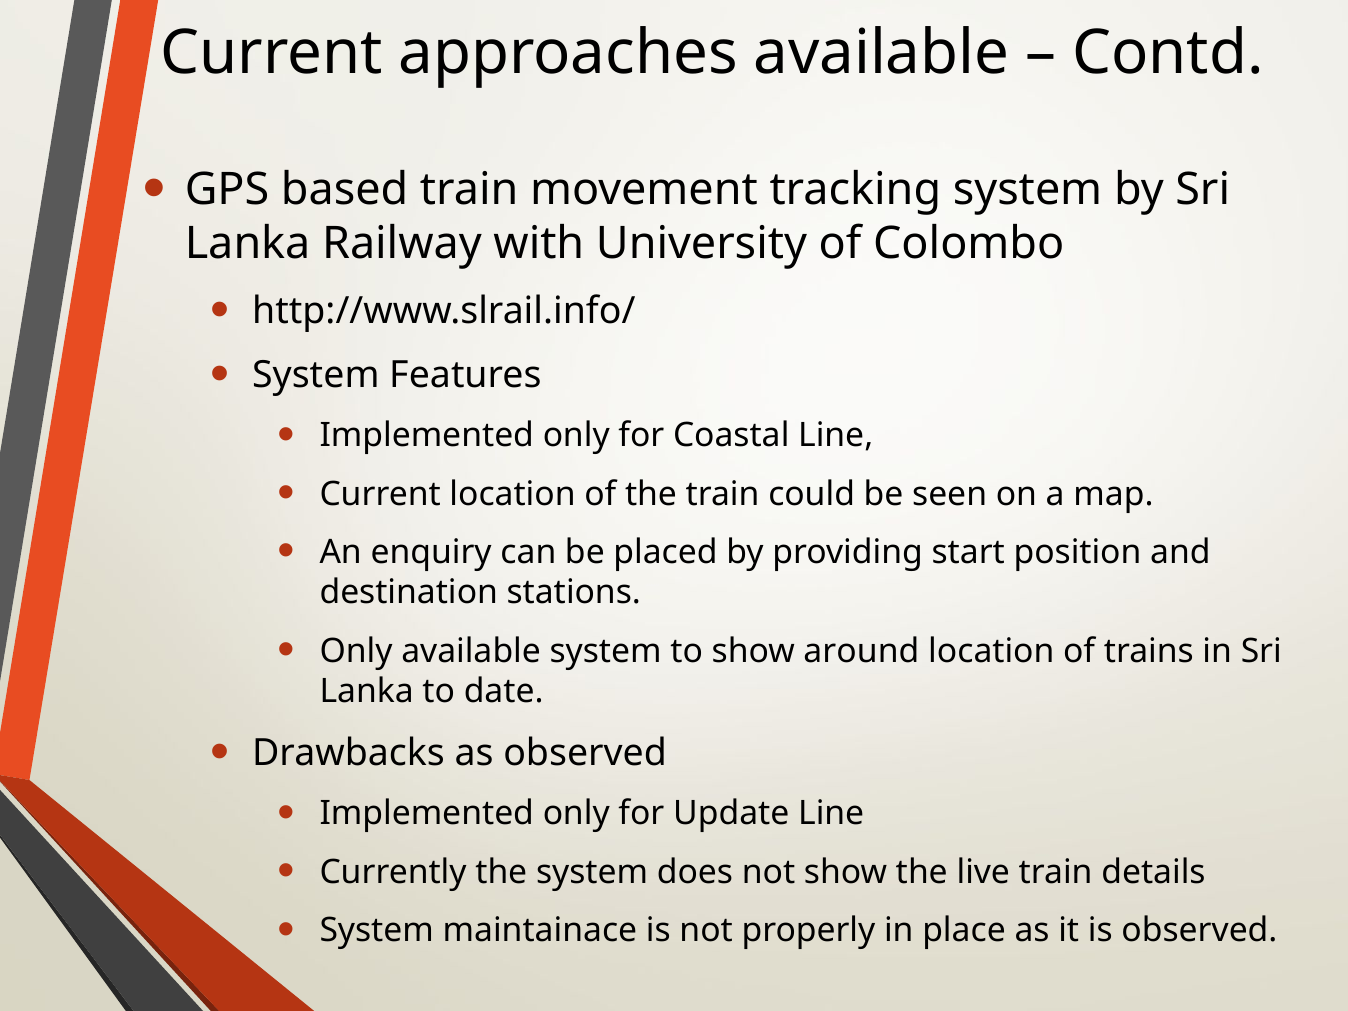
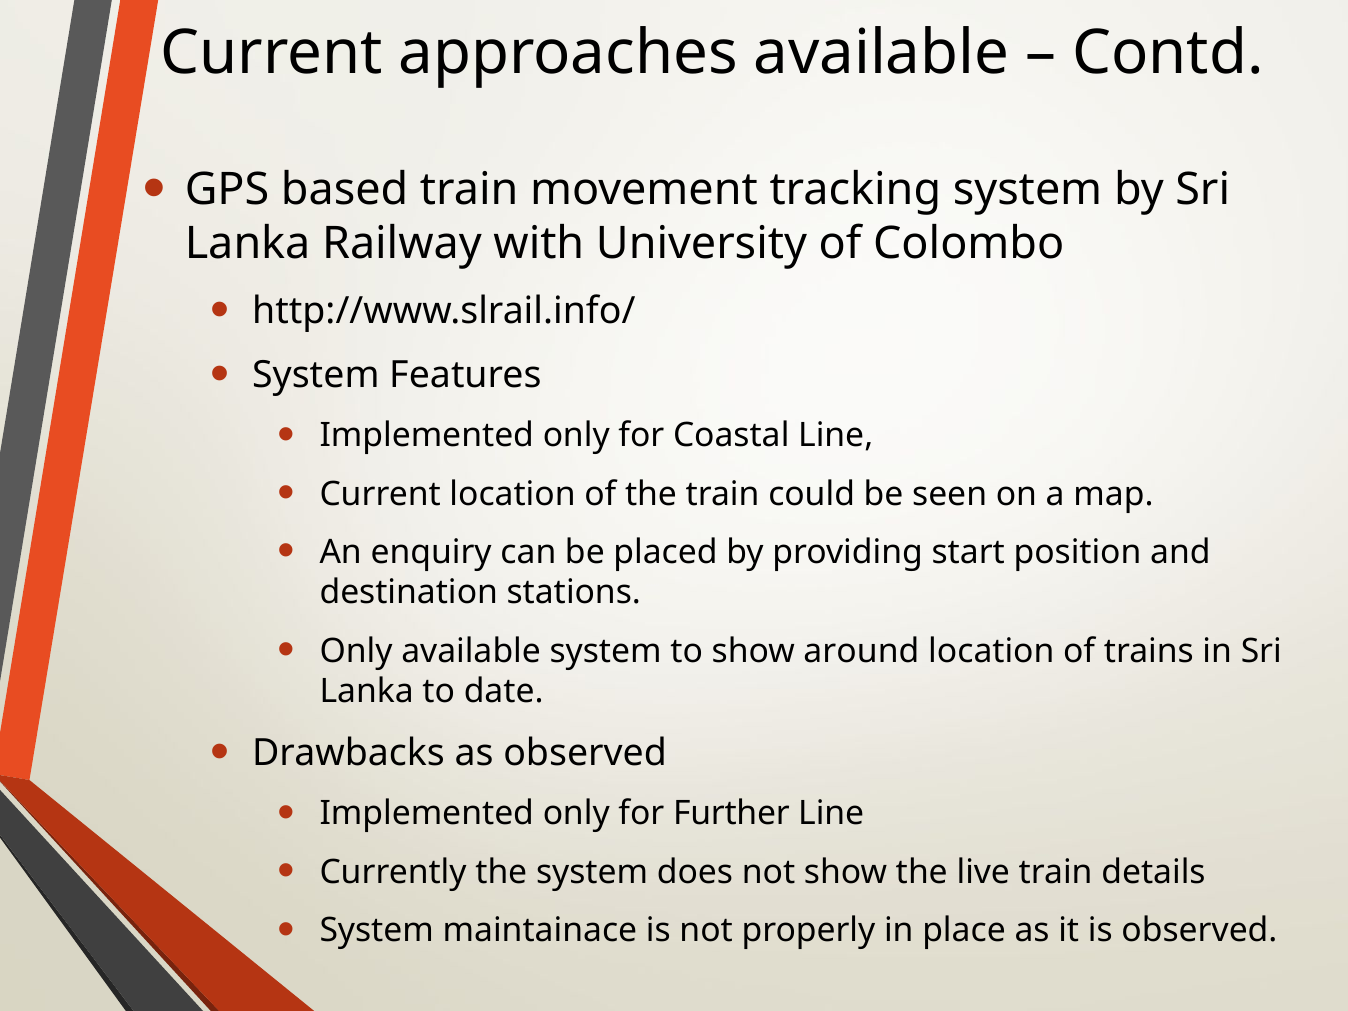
Update: Update -> Further (731, 814)
